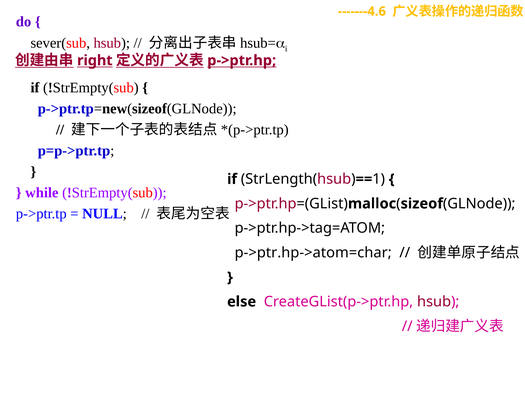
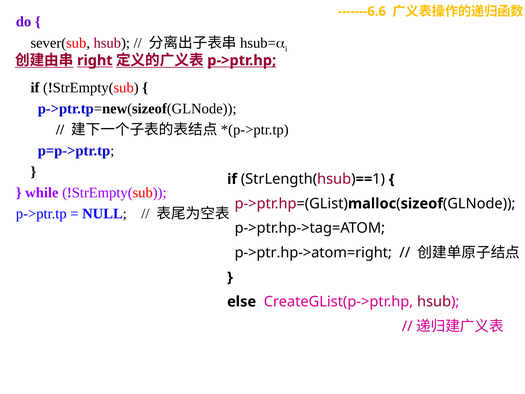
-------4.6: -------4.6 -> -------6.6 (362, 11)
p->ptr.hp->atom=char: p->ptr.hp->atom=char -> p->ptr.hp->atom=right (313, 252)
